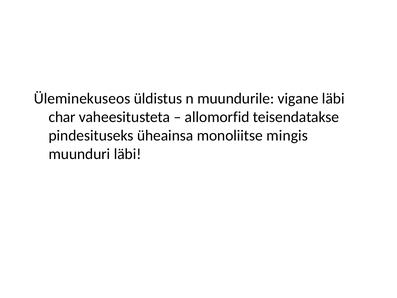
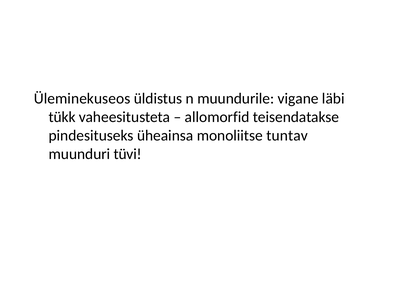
char: char -> tükk (62, 117)
mingis: mingis -> tuntav (287, 135)
muunduri läbi: läbi -> tüvi (128, 154)
